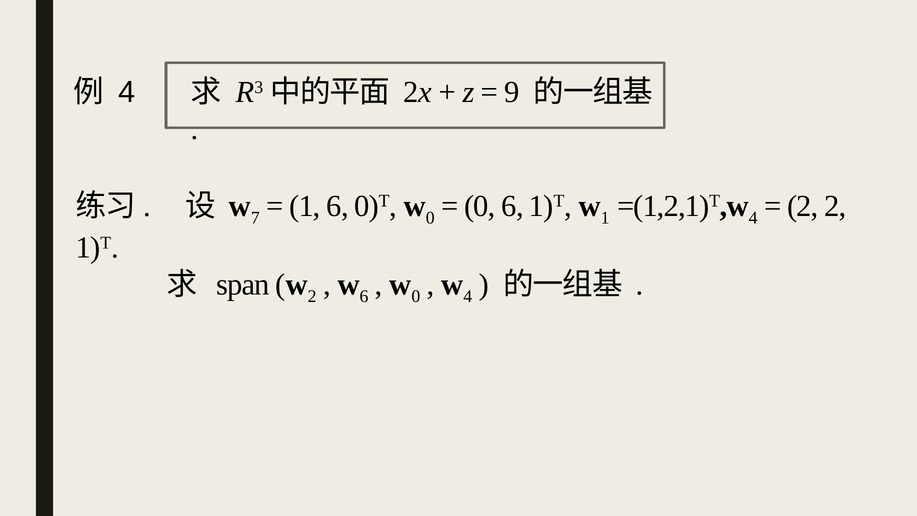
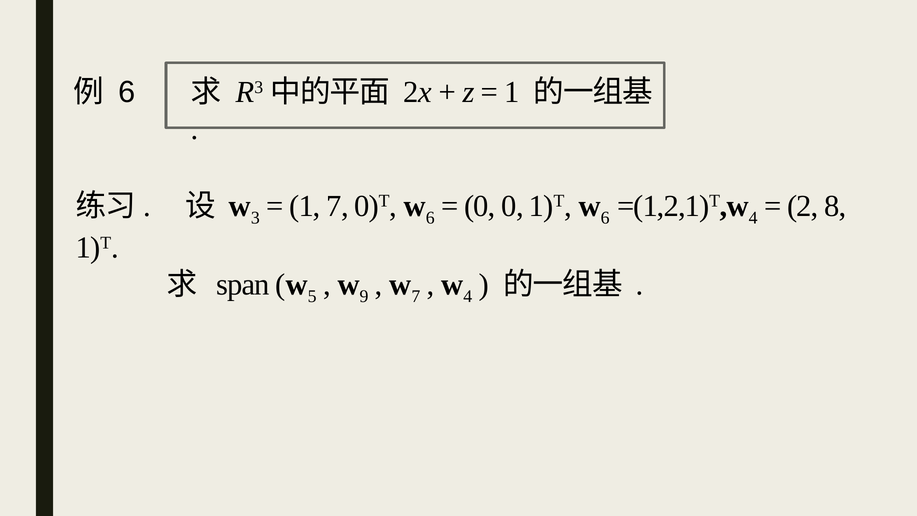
4: 4 -> 6 (127, 92)
9: 9 -> 1 (512, 92)
7: 7 -> 3 (255, 218)
1 6: 6 -> 7 (338, 206)
0: 0 -> 6 (430, 218)
0 6: 6 -> 0 (512, 206)
1: 1 -> 6 (605, 218)
2 2: 2 -> 8 (835, 206)
2: 2 -> 5 (312, 296)
6: 6 -> 9 (364, 296)
0: 0 -> 7 (416, 296)
